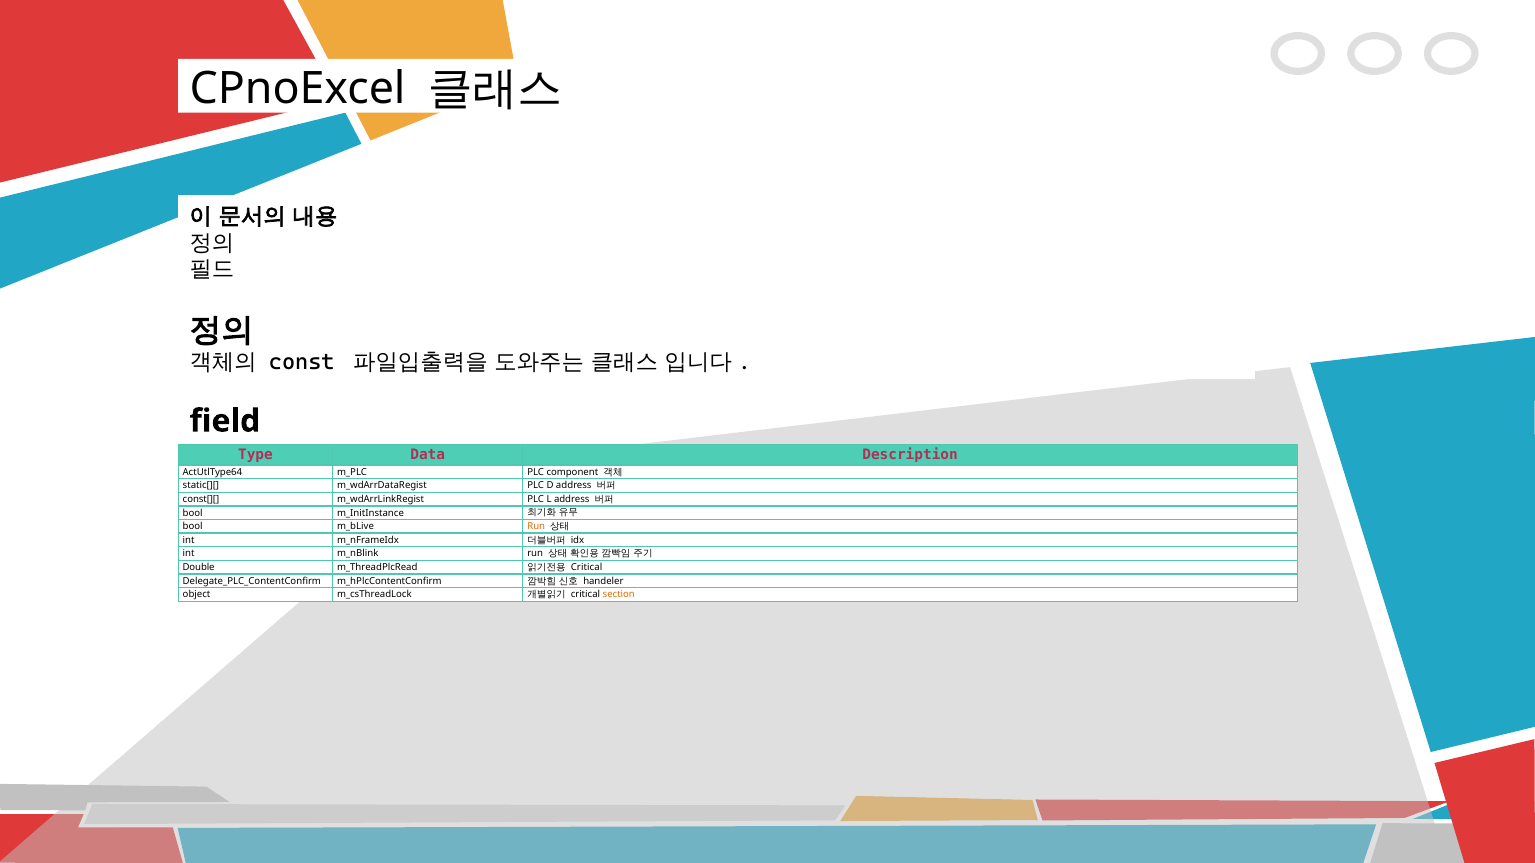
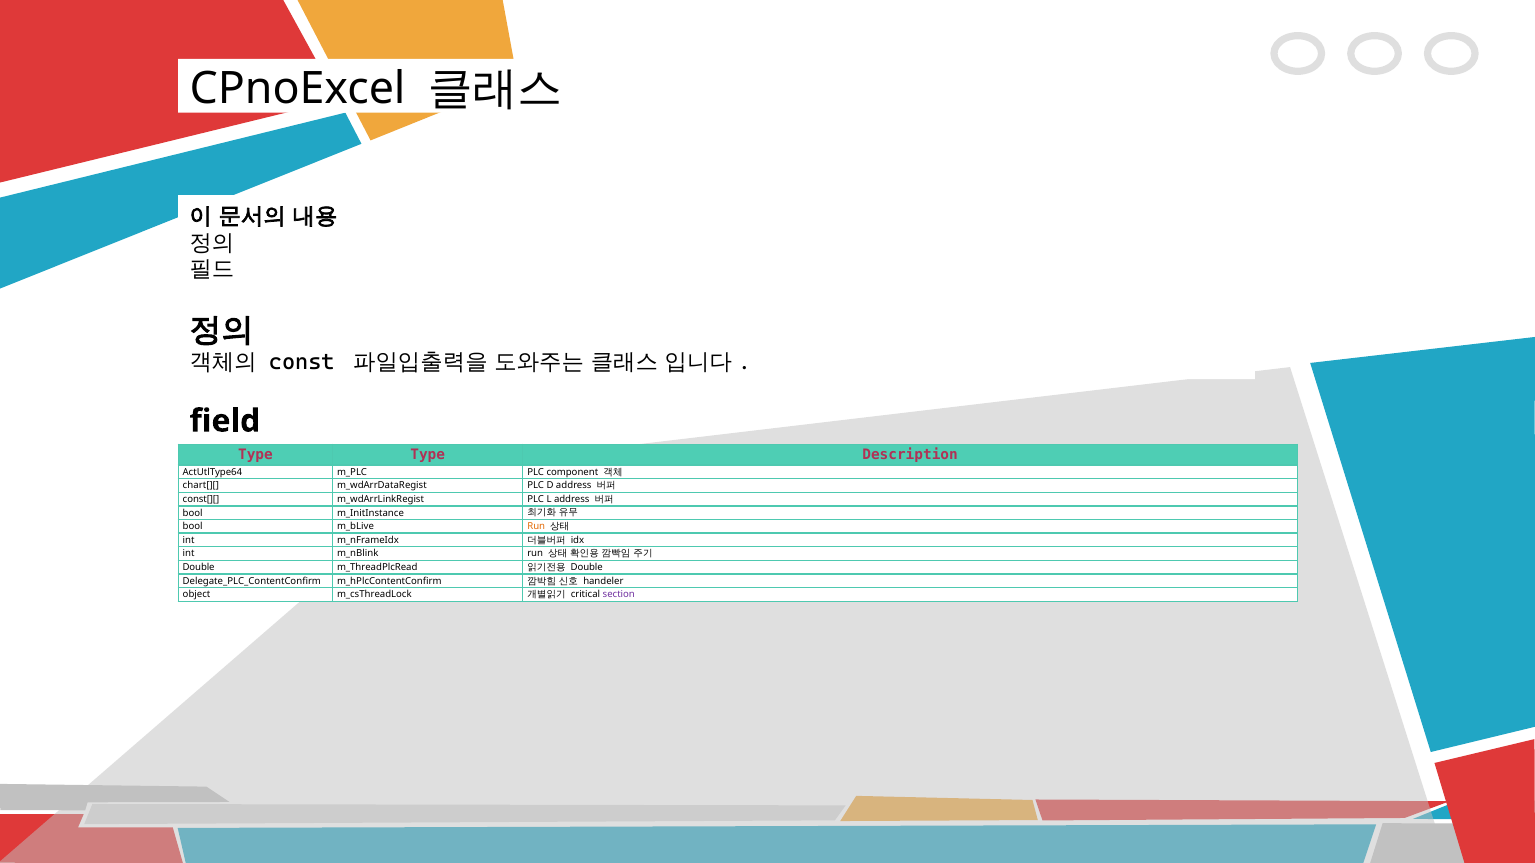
Type Data: Data -> Type (428, 455)
static[][: static[][ -> chart[][ (201, 486)
Critical: Critical -> Double (587, 568)
section colour: orange -> purple (619, 595)
